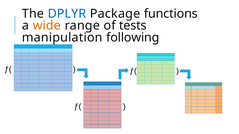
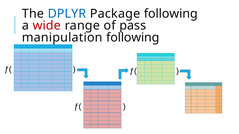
Package functions: functions -> following (171, 14)
wide colour: orange -> red (47, 26)
tests: tests -> pass (133, 26)
